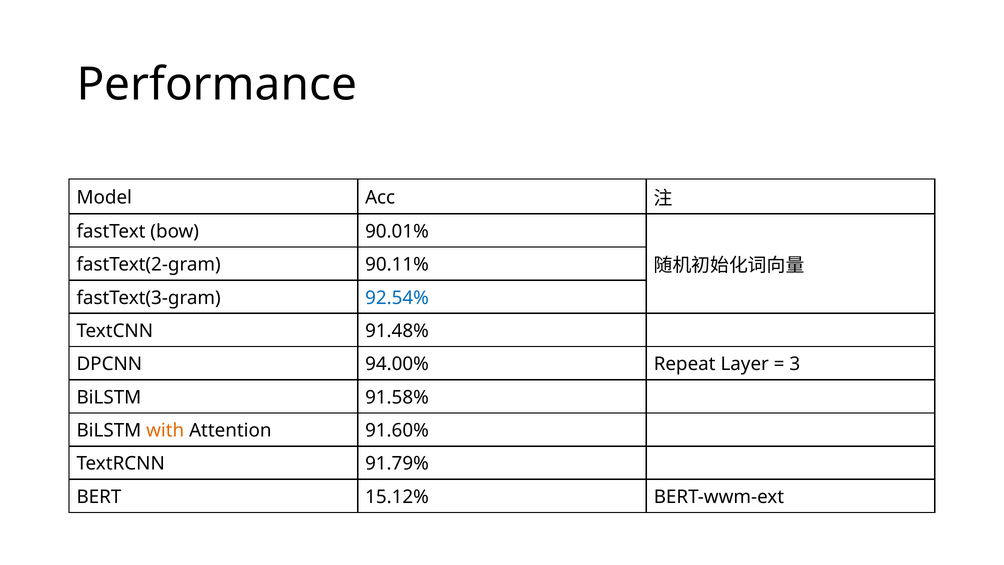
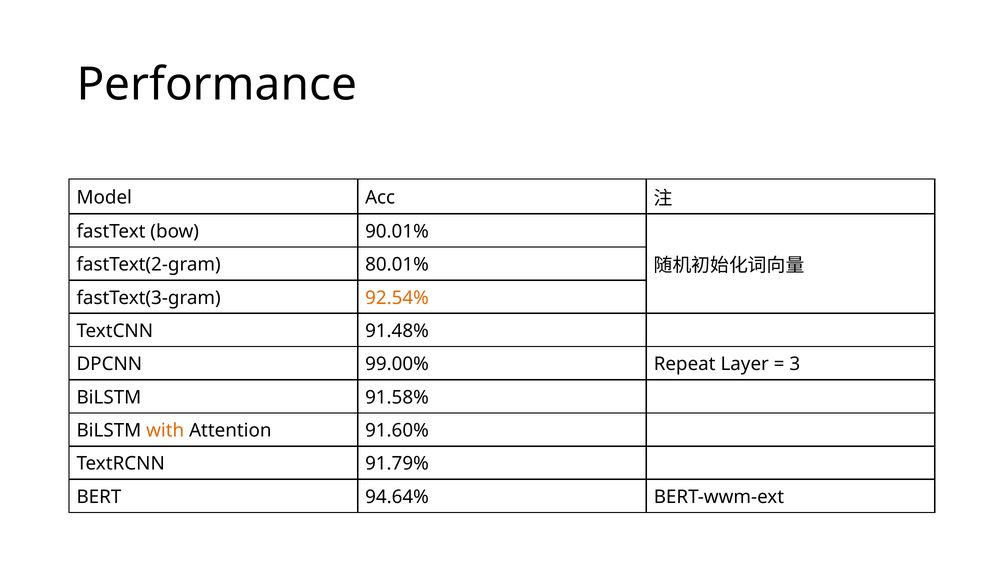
90.11%: 90.11% -> 80.01% (397, 265)
92.54% colour: blue -> orange (397, 298)
94.00%: 94.00% -> 99.00% (397, 364)
15.12%: 15.12% -> 94.64% (397, 497)
